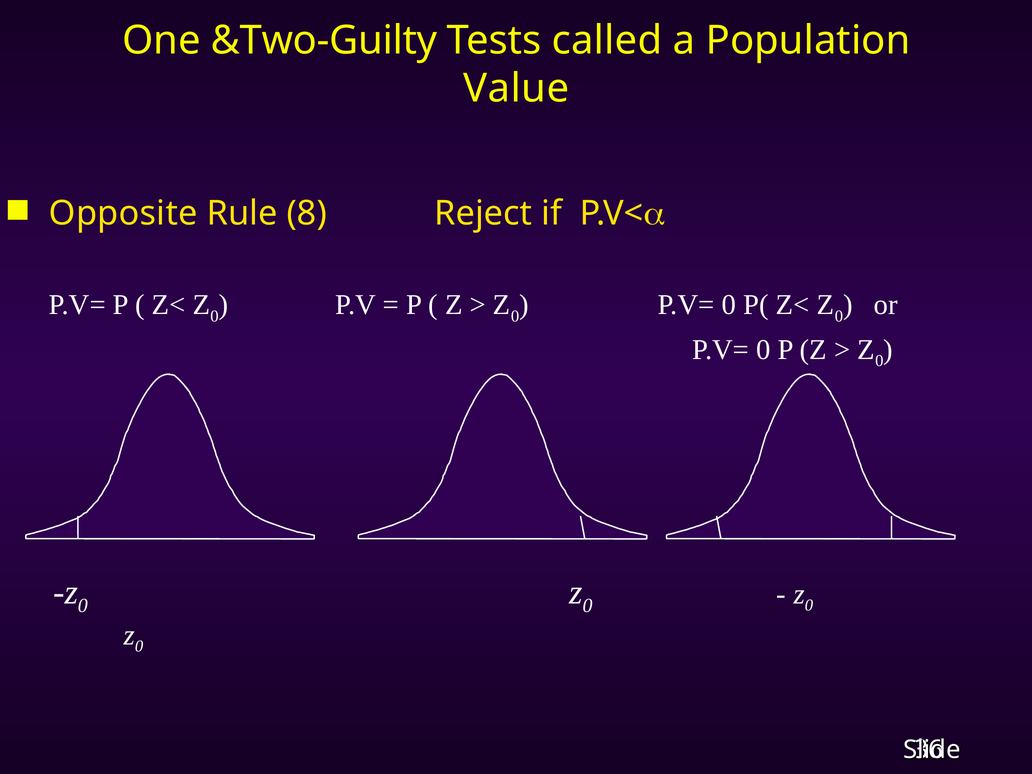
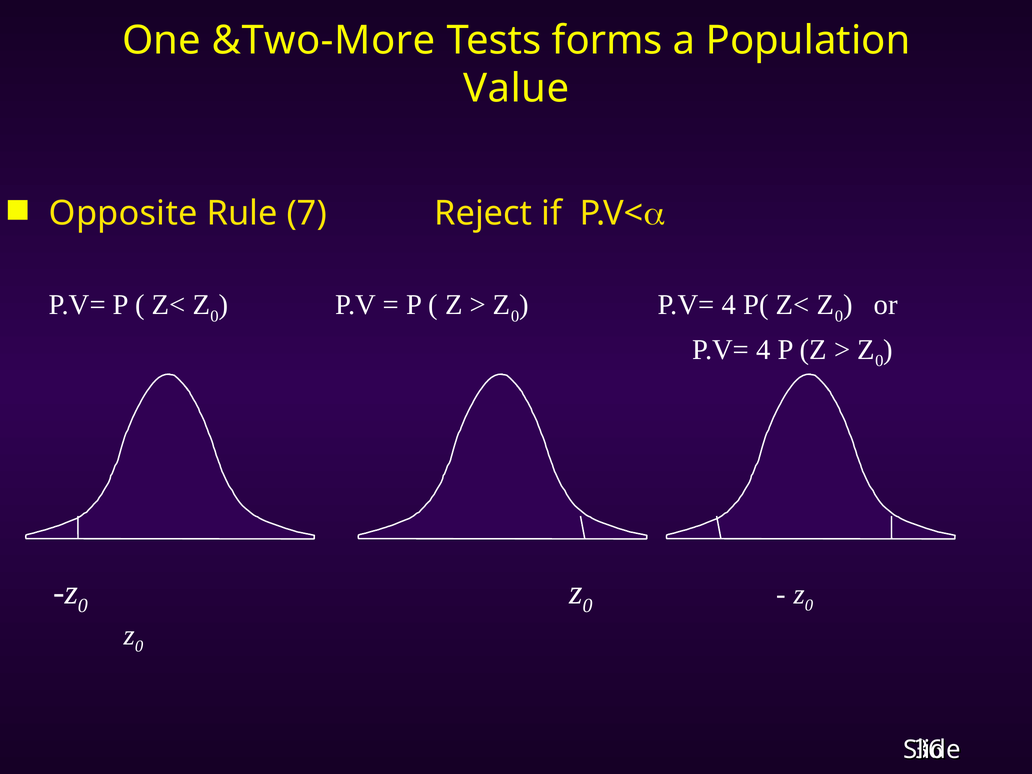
&Two-Guilty: &Two-Guilty -> &Two-More (324, 41)
called: called -> forms (607, 41)
8: 8 -> 7 (307, 214)
0: 0 -> 4 (729, 305)
0: 0 -> 4 (763, 350)
